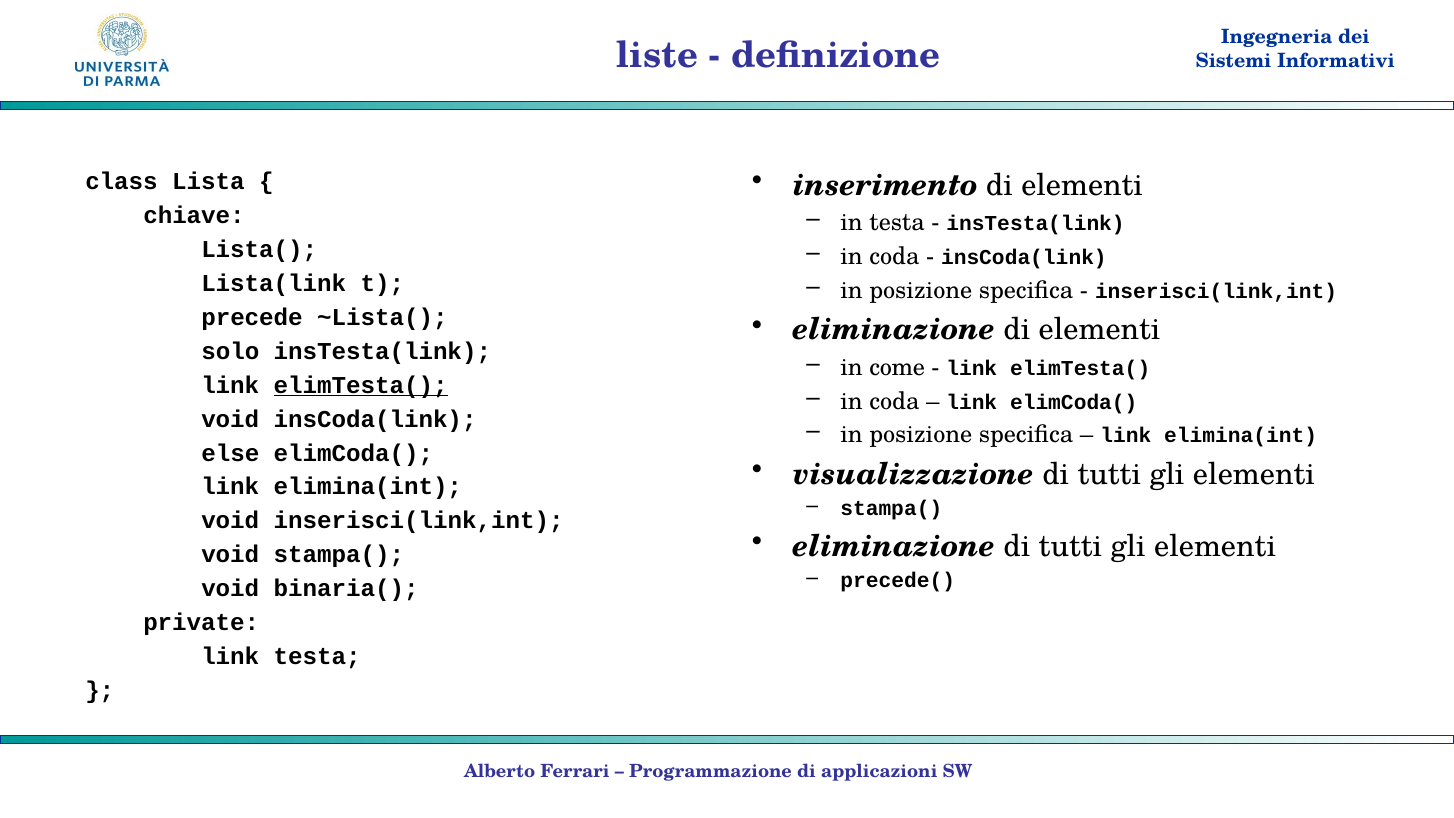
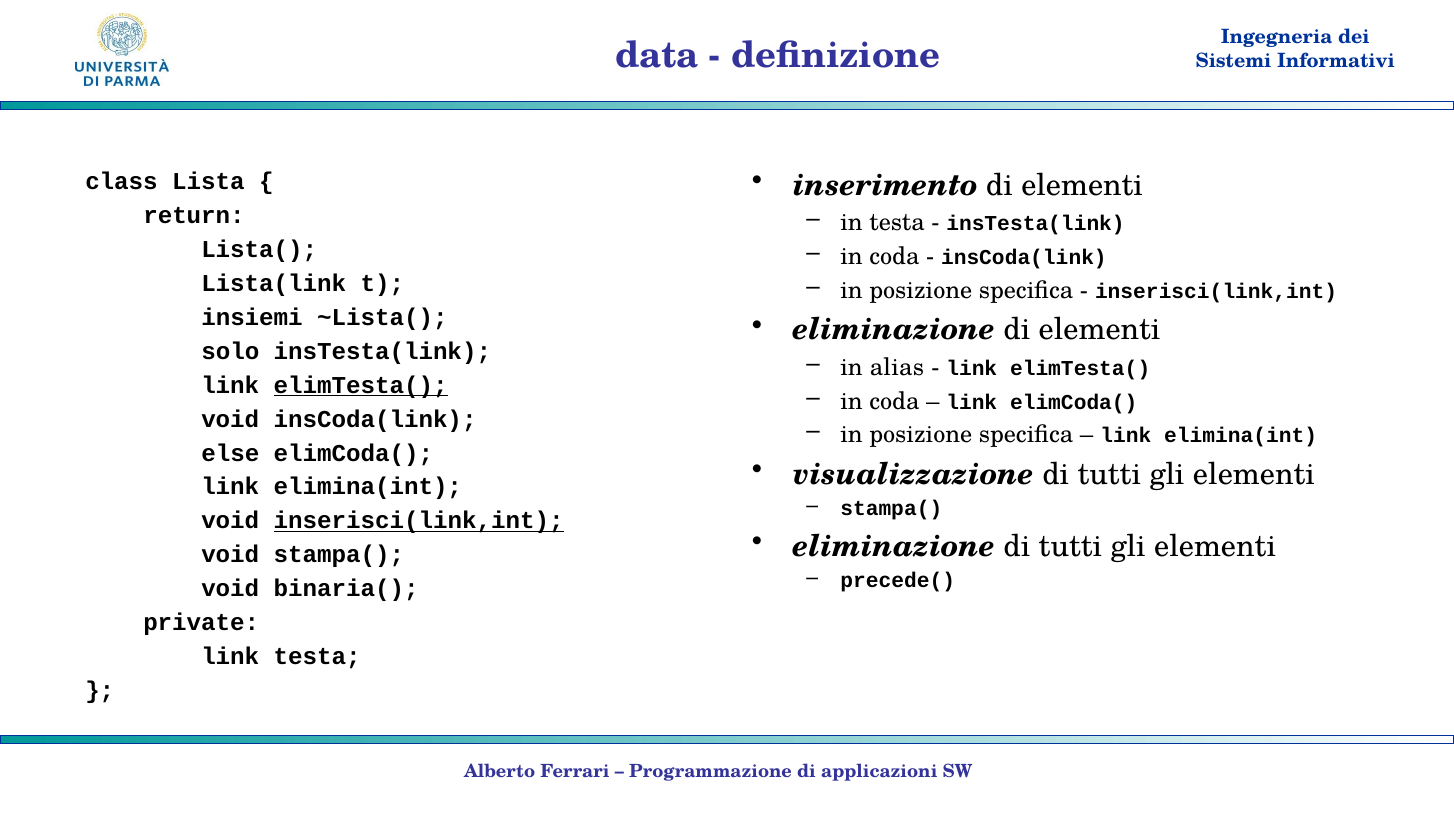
liste: liste -> data (658, 55)
chiave: chiave -> return (194, 216)
precede: precede -> insiemi (252, 317)
come: come -> alias (897, 367)
inserisci(link,int underline: none -> present (419, 521)
